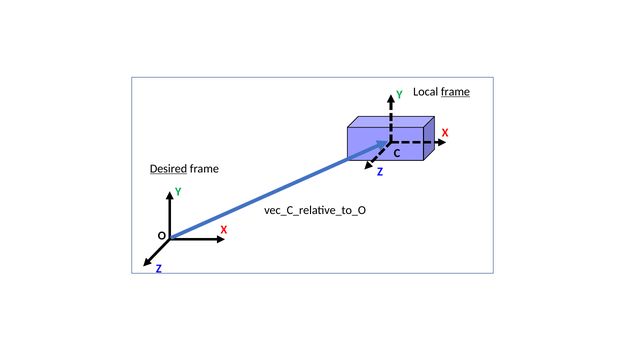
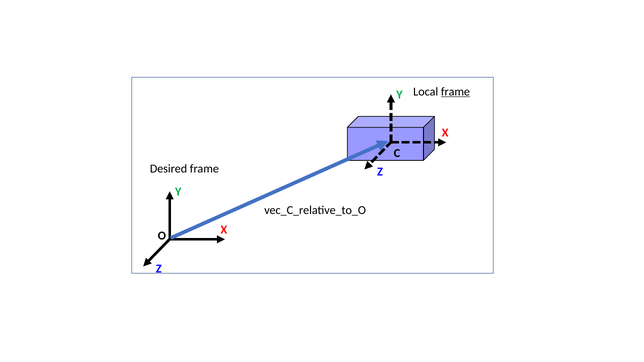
Desired underline: present -> none (169, 169)
